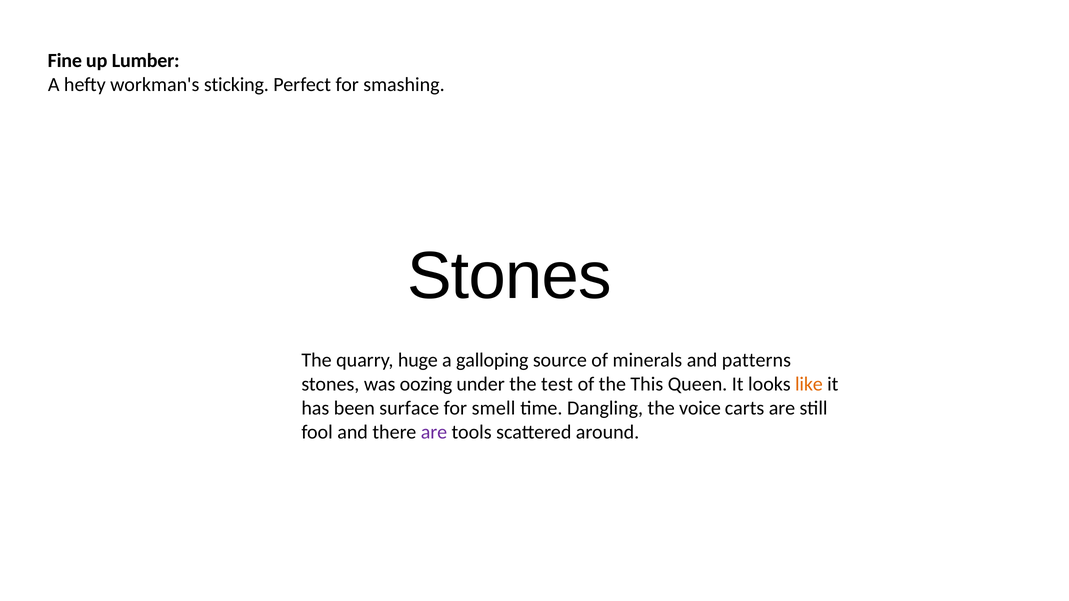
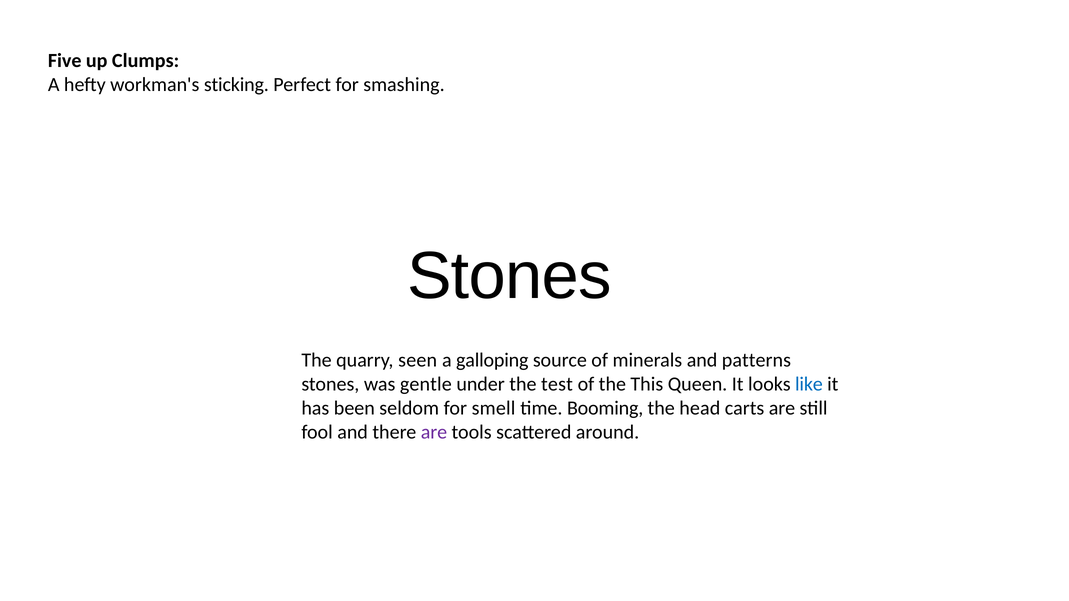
Fine: Fine -> Five (65, 61)
Lumber: Lumber -> Clumps (146, 61)
huge: huge -> seen (418, 360)
oozing: oozing -> gentle (426, 384)
like colour: orange -> blue (809, 384)
surface: surface -> seldom (409, 408)
Dangling: Dangling -> Booming (605, 408)
voice: voice -> head (700, 408)
